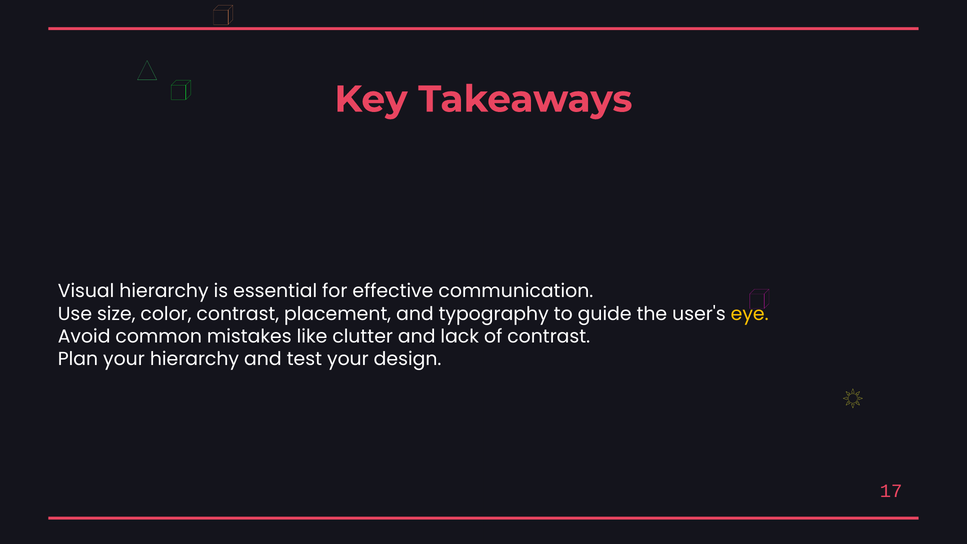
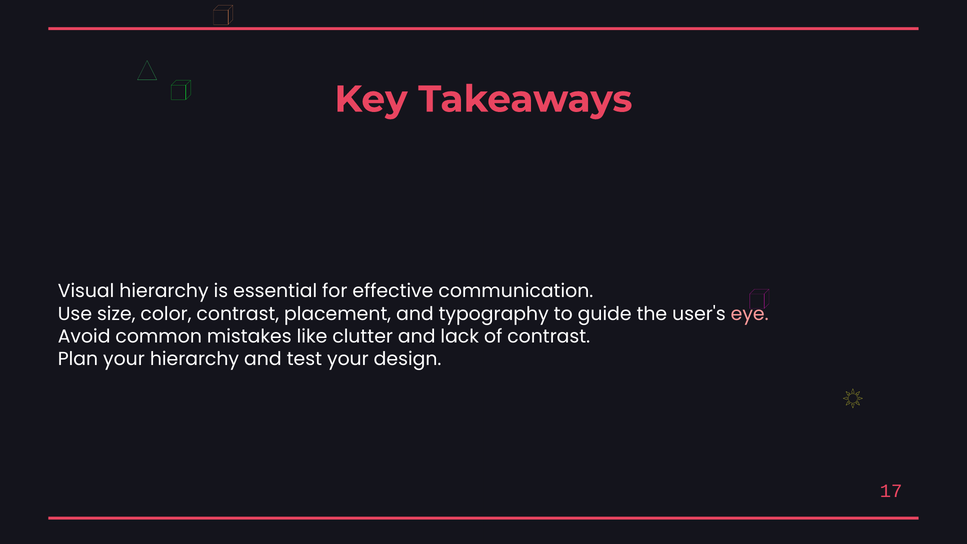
eye colour: yellow -> pink (750, 314)
